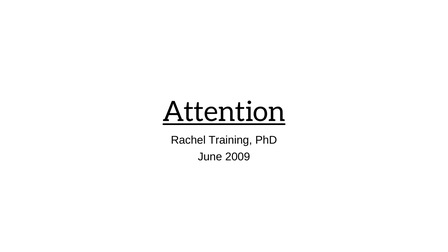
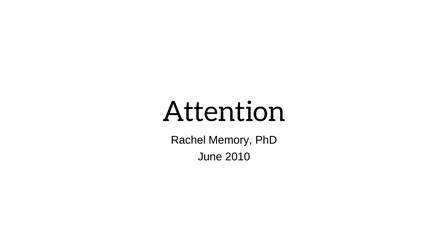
Attention underline: present -> none (224, 112)
Training: Training -> Memory (230, 140)
2009: 2009 -> 2010 (238, 157)
